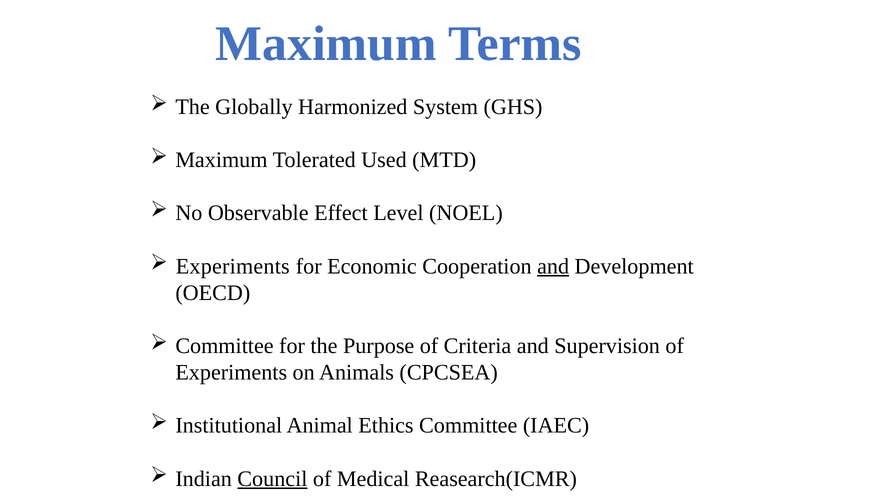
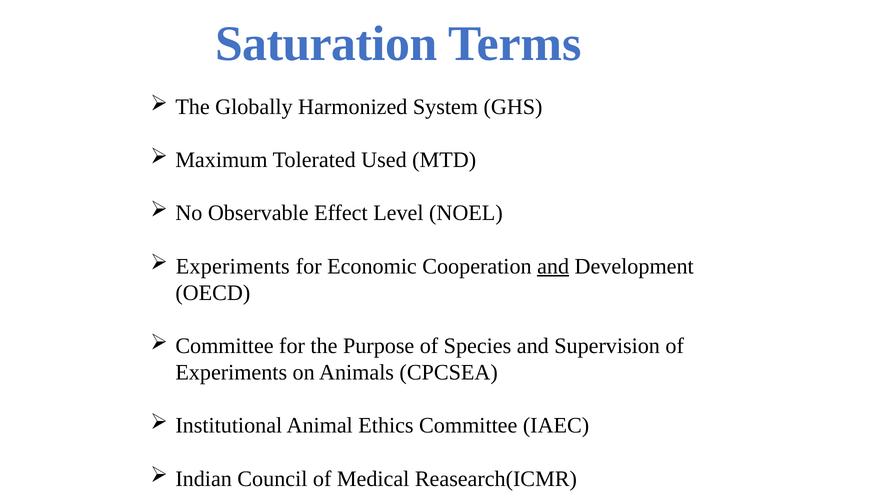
Maximum: Maximum -> Saturation (326, 44)
Criteria: Criteria -> Species (478, 346)
Council underline: present -> none (272, 479)
